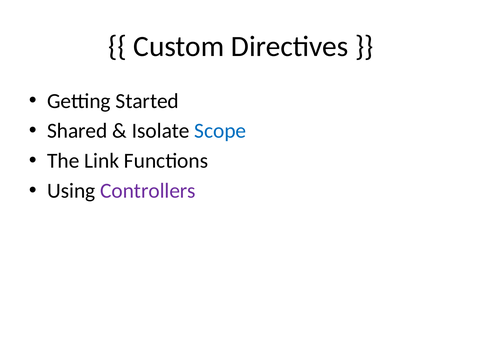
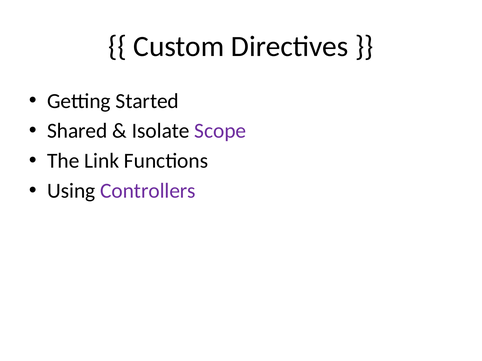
Scope colour: blue -> purple (220, 131)
